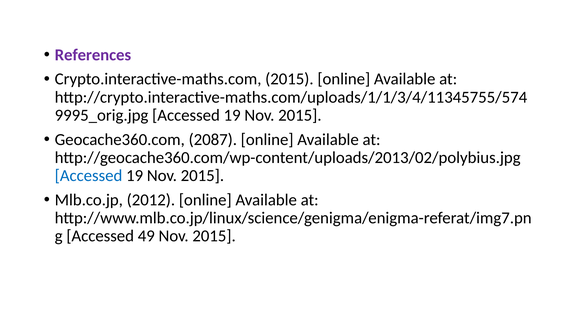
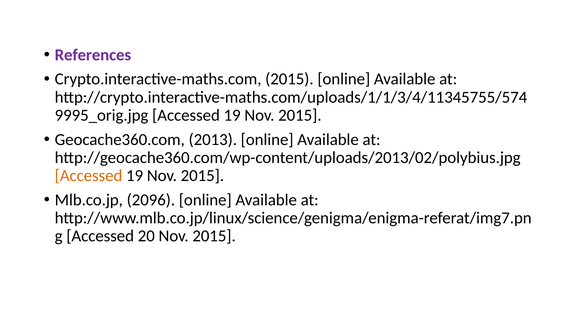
2087: 2087 -> 2013 (213, 139)
Accessed colour: blue -> orange (89, 176)
2012: 2012 -> 2096 (151, 200)
49: 49 -> 20 (146, 236)
